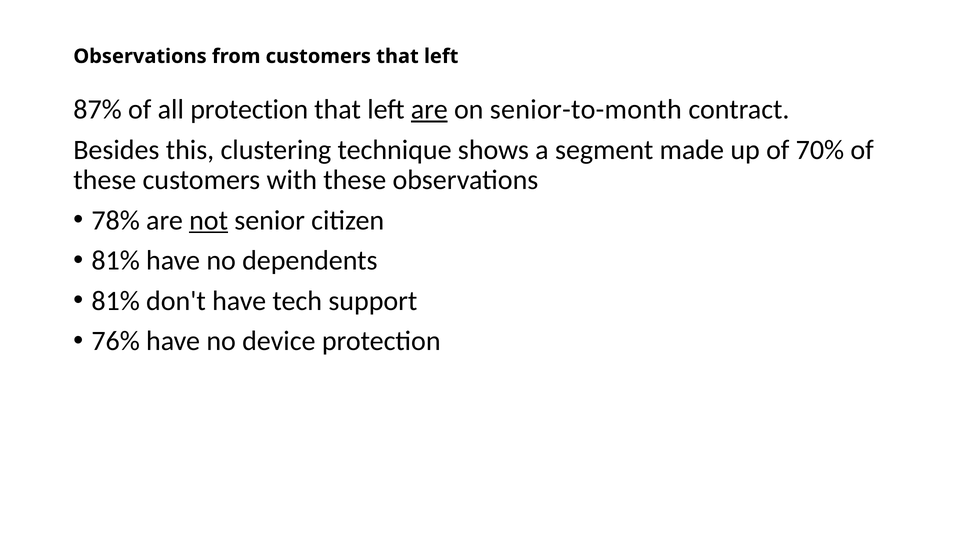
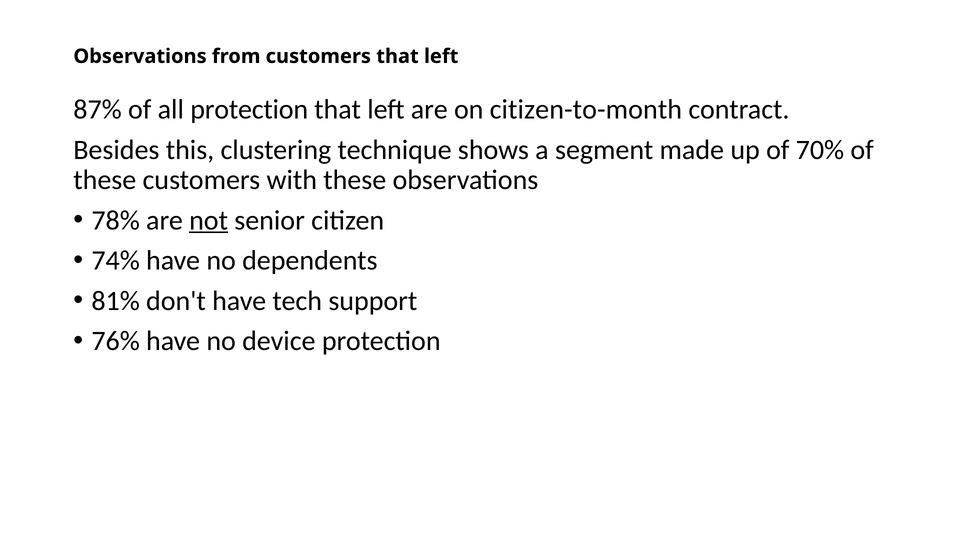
are underline: present -> none (429, 110)
senior-to-month: senior-to-month -> citizen-to-month (586, 110)
81%: 81% -> 74% (116, 261)
